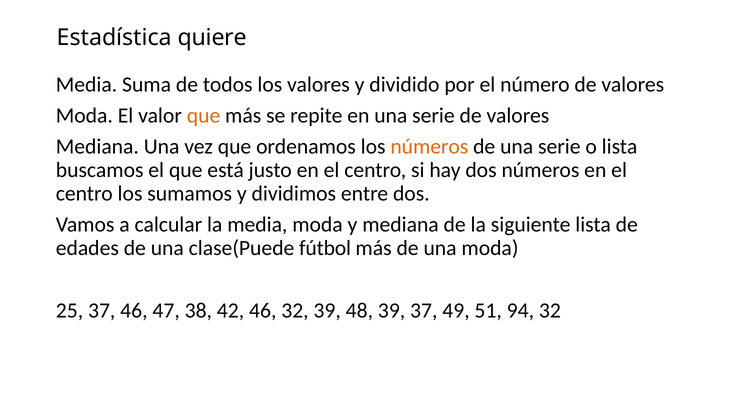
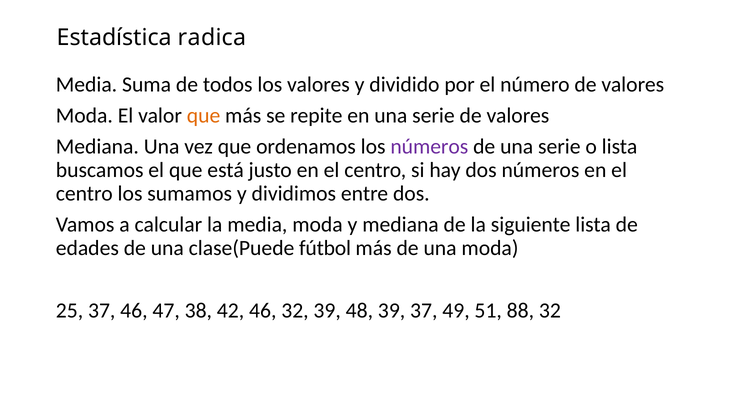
quiere: quiere -> radica (212, 37)
números colour: orange -> purple (429, 147)
94: 94 -> 88 (520, 310)
